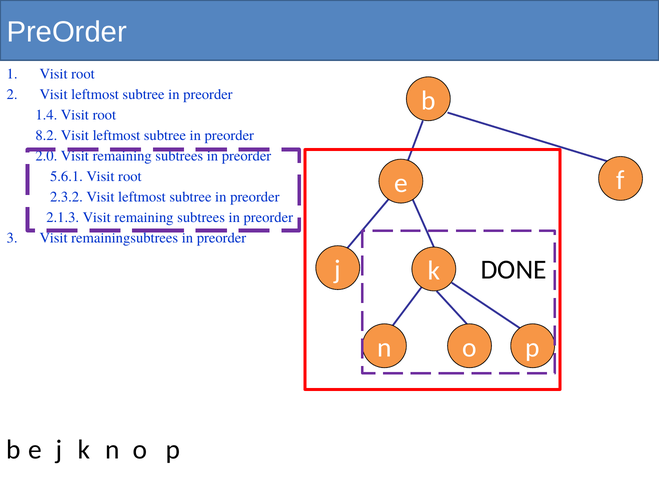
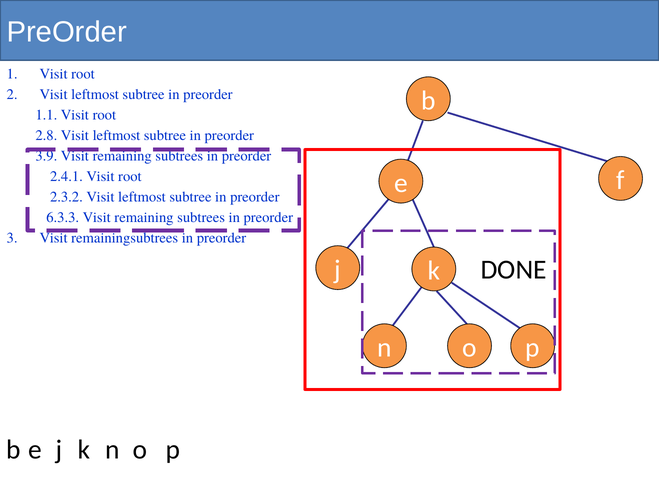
1.4: 1.4 -> 1.1 (46, 115)
8.2: 8.2 -> 2.8 (46, 136)
2.0: 2.0 -> 3.9 (46, 156)
5.6.1: 5.6.1 -> 2.4.1 (66, 177)
2.1.3: 2.1.3 -> 6.3.3 (63, 218)
